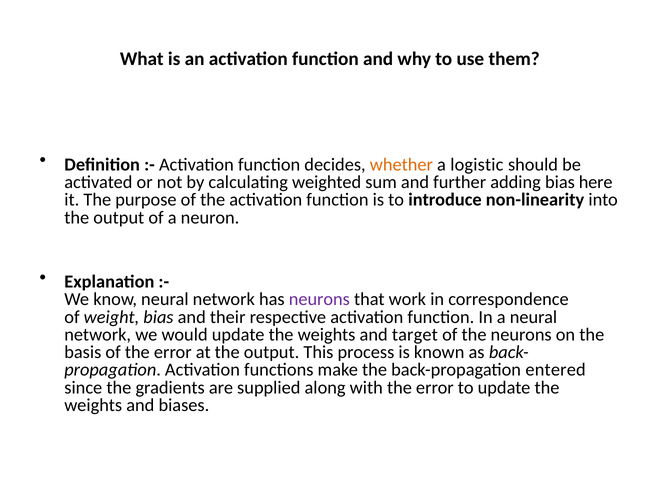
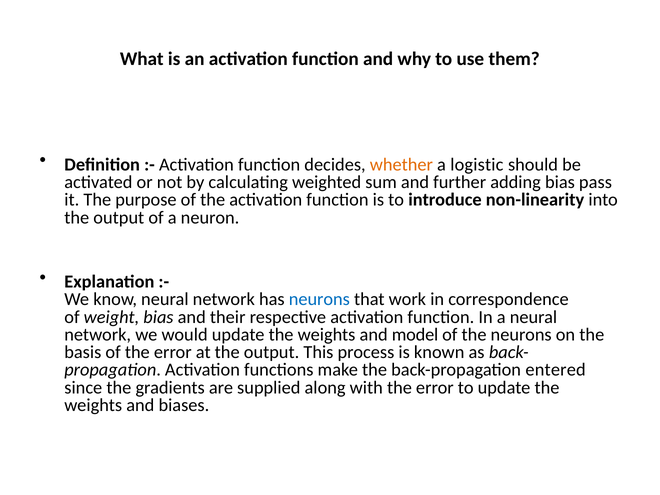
here: here -> pass (596, 182)
neurons colour: purple -> blue (319, 299)
target: target -> model (415, 335)
